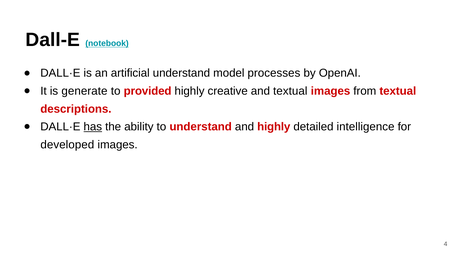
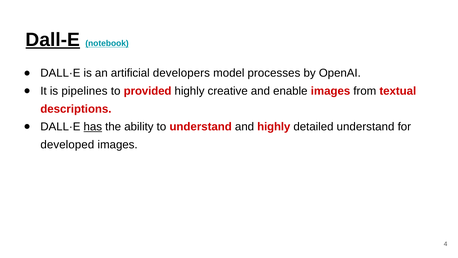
Dall-E underline: none -> present (53, 40)
artificial understand: understand -> developers (181, 73)
generate: generate -> pipelines (84, 91)
and textual: textual -> enable (290, 91)
detailed intelligence: intelligence -> understand (366, 127)
